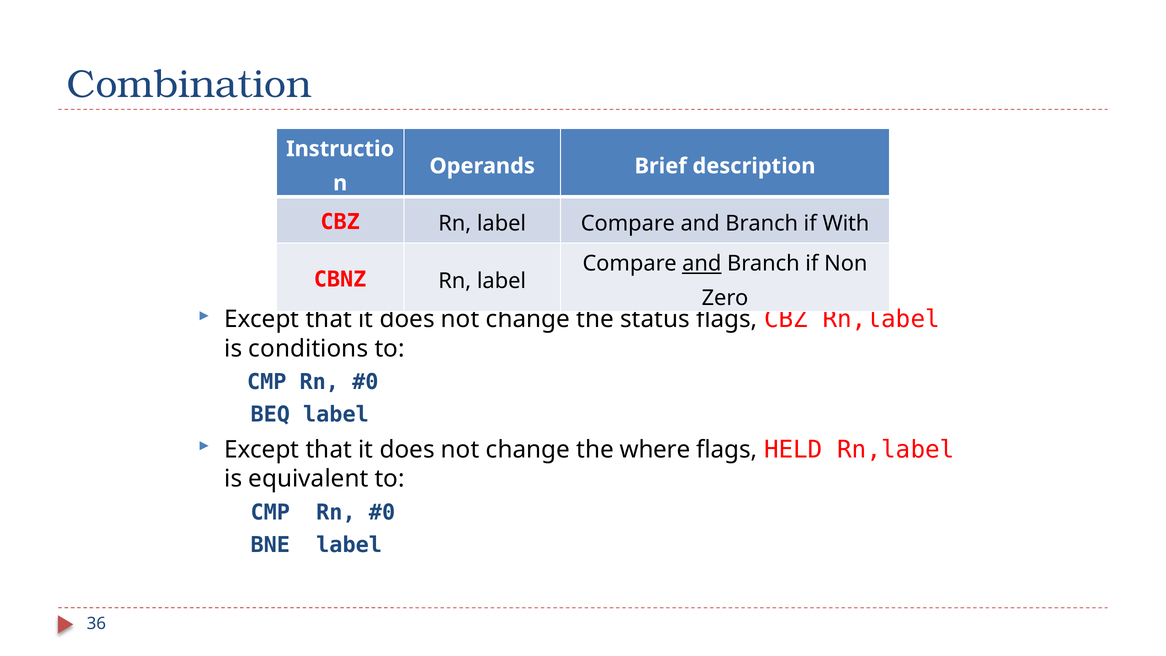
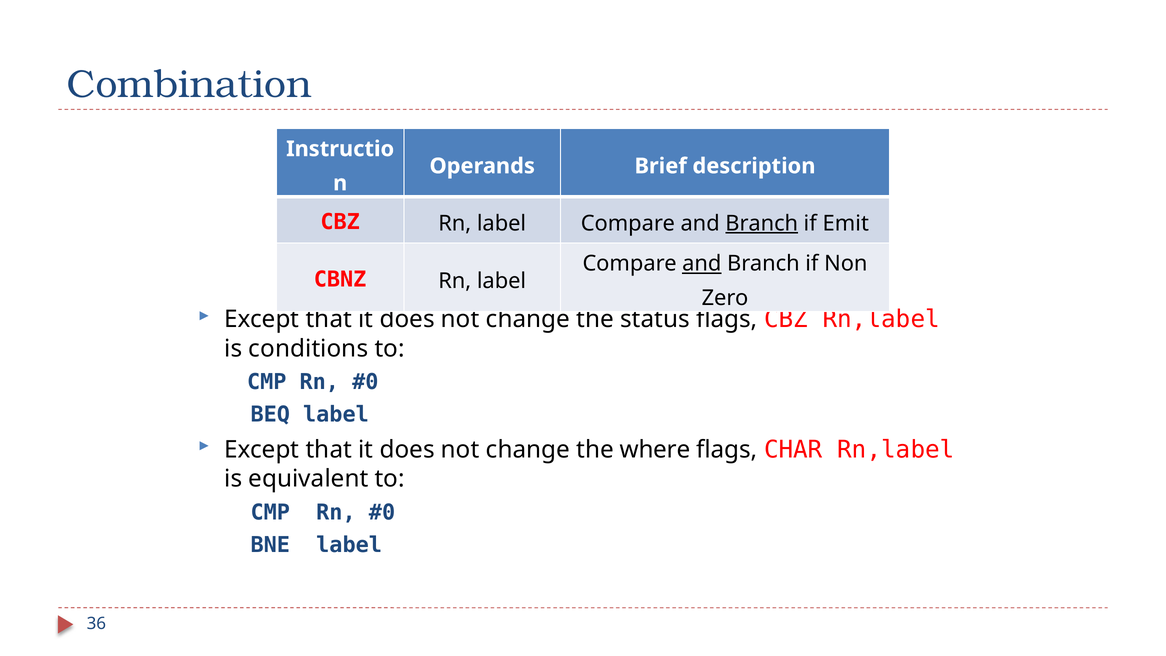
Branch underline: none -> present (762, 223)
With: With -> Emit (846, 223)
HELD: HELD -> CHAR (793, 450)
